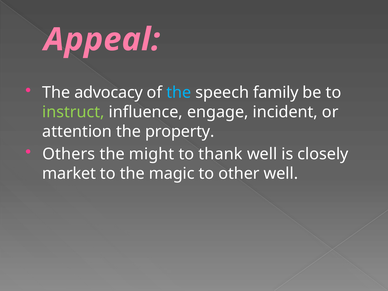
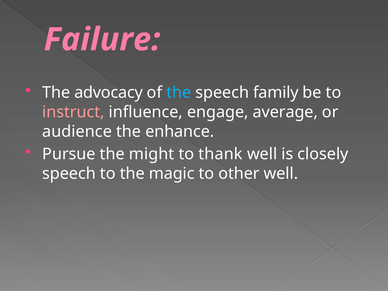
Appeal: Appeal -> Failure (102, 40)
instruct colour: light green -> pink (73, 112)
incident: incident -> average (285, 112)
attention: attention -> audience (77, 131)
property: property -> enhance (180, 131)
Others: Others -> Pursue (69, 154)
market: market -> speech (69, 173)
